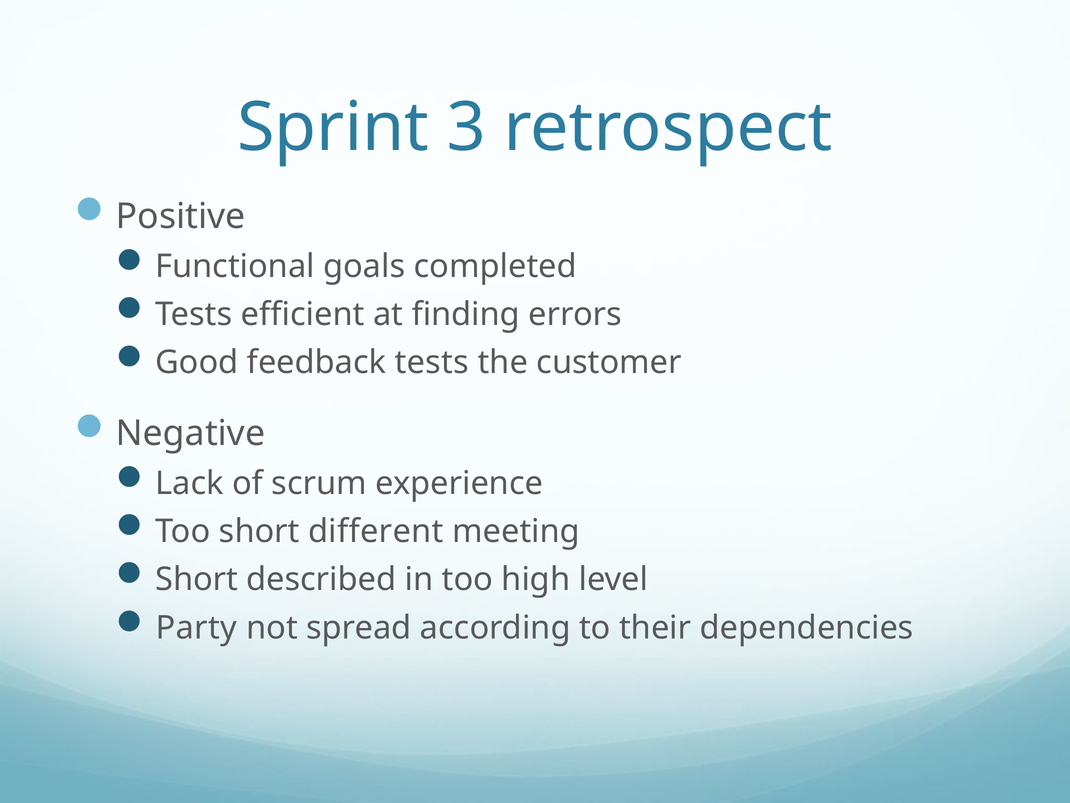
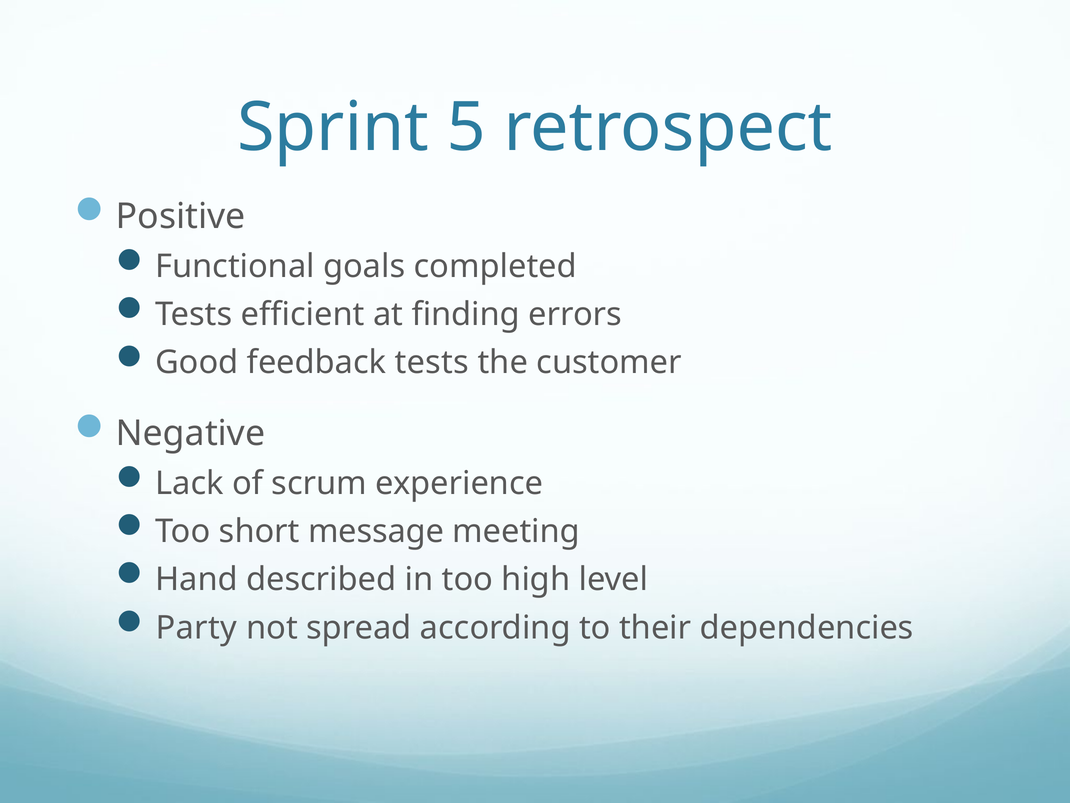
3: 3 -> 5 (466, 127)
different: different -> message (376, 531)
Short: Short -> Hand (197, 579)
